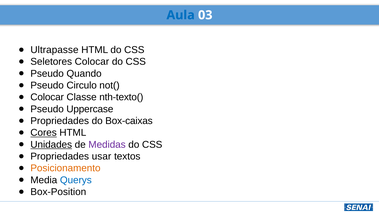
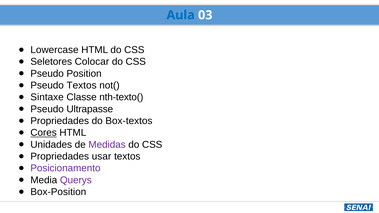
Ultrapasse: Ultrapasse -> Lowercase (54, 50)
Quando: Quando -> Position (84, 74)
Pseudo Circulo: Circulo -> Textos (82, 85)
Colocar: Colocar -> Sintaxe (47, 97)
Uppercase: Uppercase -> Ultrapasse (90, 109)
Box-caixas: Box-caixas -> Box-textos (129, 121)
Unidades underline: present -> none (51, 145)
Posicionamento colour: orange -> purple (65, 168)
Querys colour: blue -> purple (76, 180)
